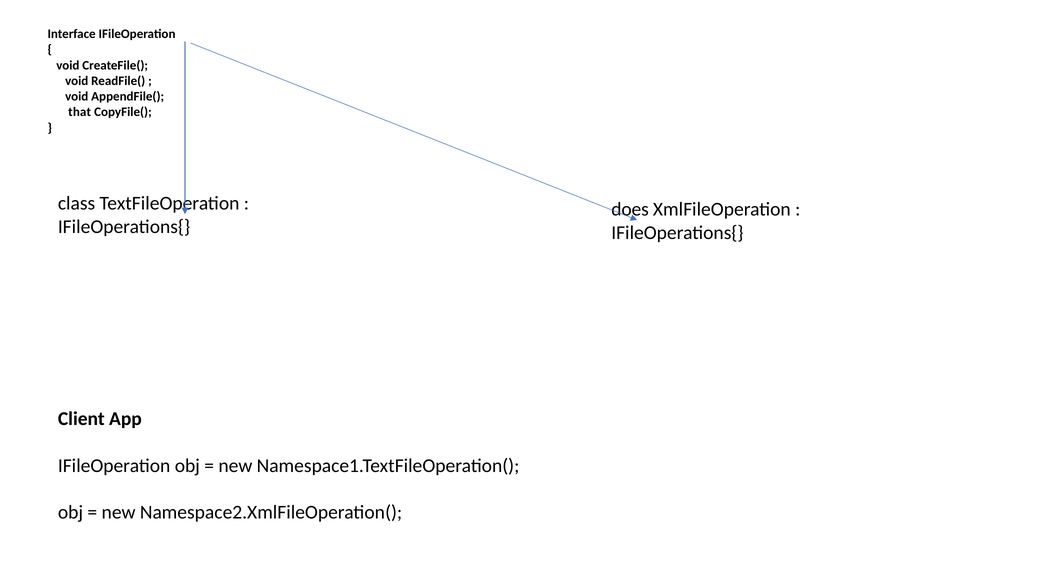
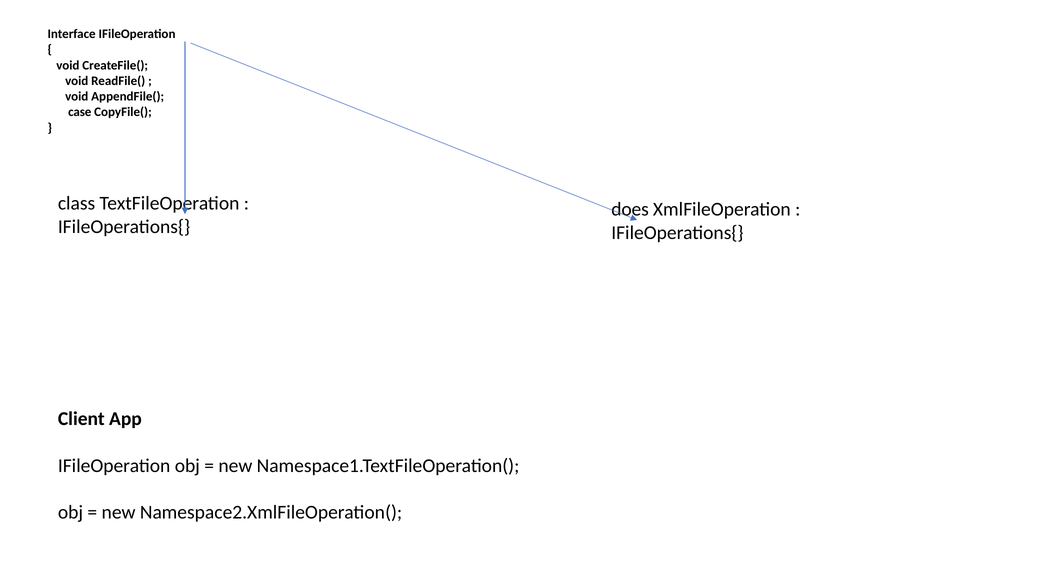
that: that -> case (80, 112)
